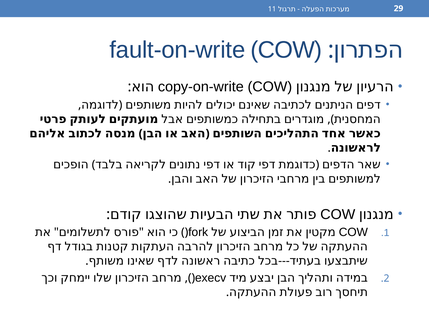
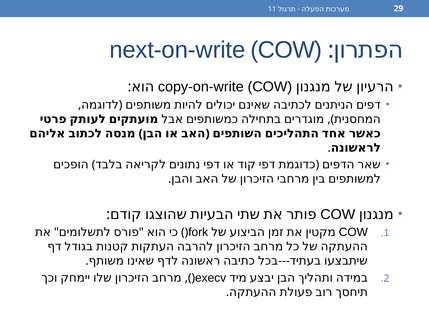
fault-on-write: fault-on-write -> next-on-write (177, 50)
